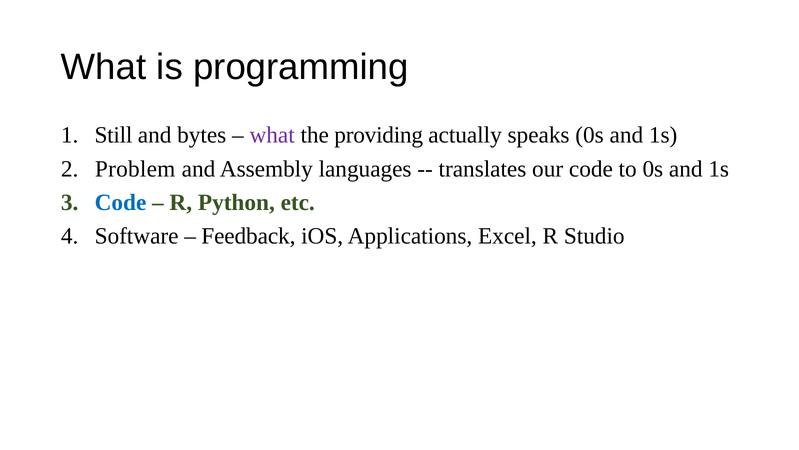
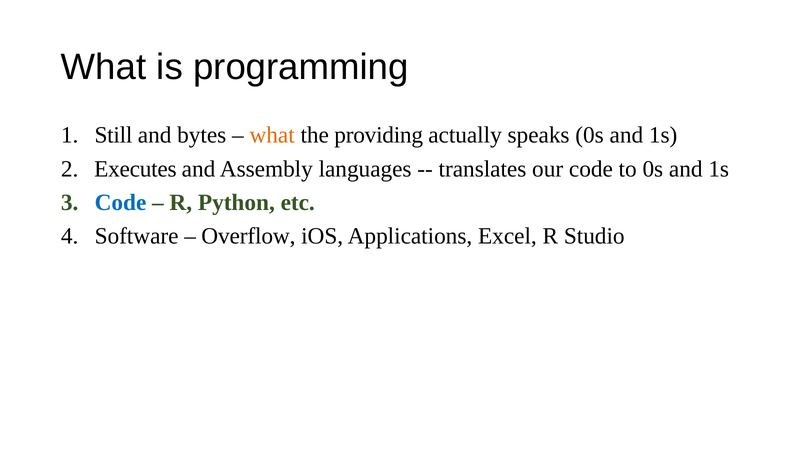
what colour: purple -> orange (272, 135)
Problem: Problem -> Executes (135, 169)
Feedback: Feedback -> Overflow (248, 236)
